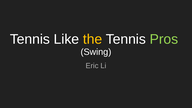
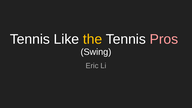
Pros colour: light green -> pink (164, 39)
